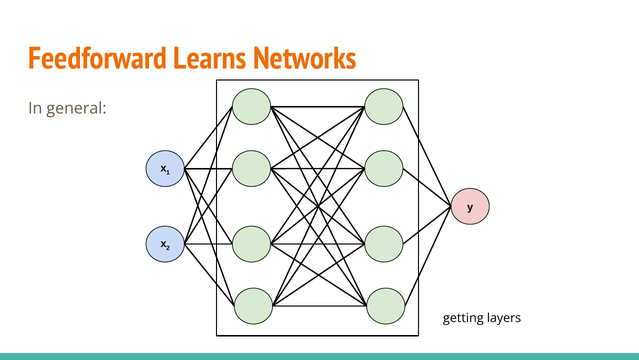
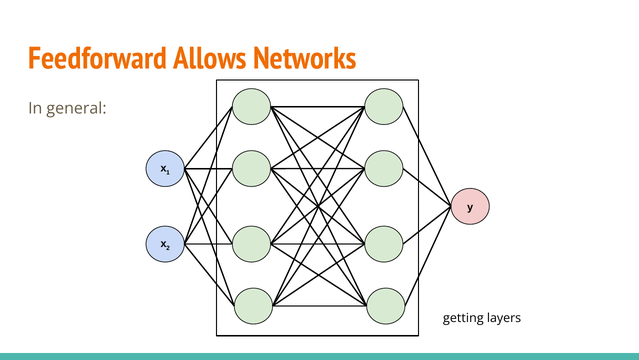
Learns: Learns -> Allows (210, 58)
